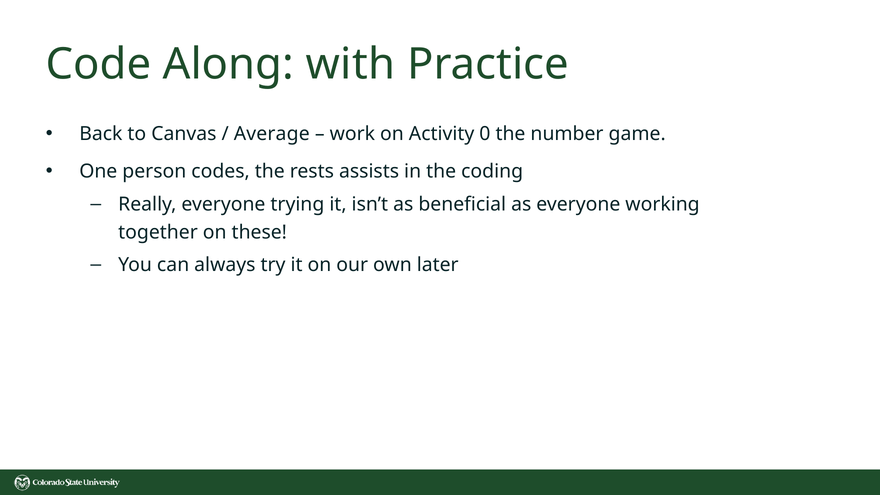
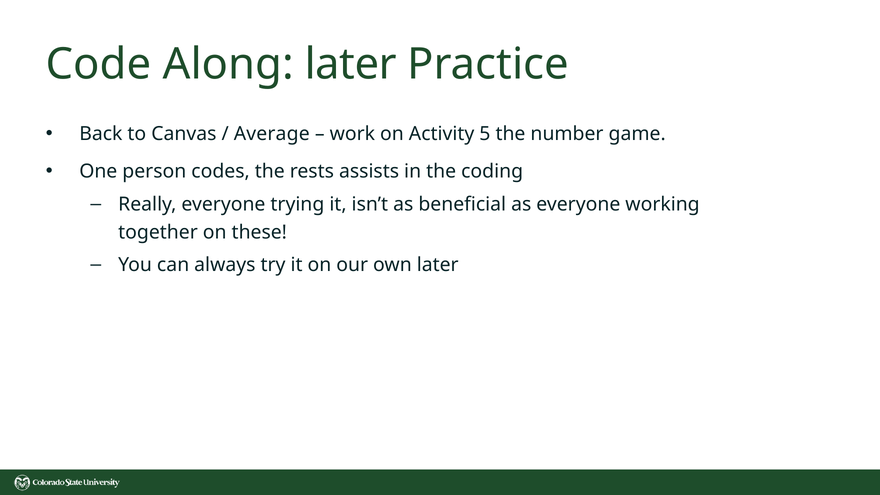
Along with: with -> later (351, 64)
0: 0 -> 5 (485, 134)
